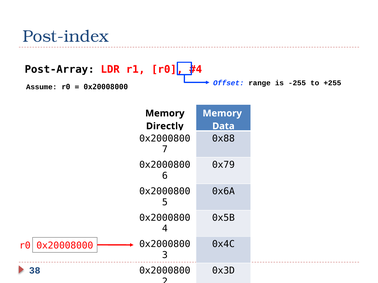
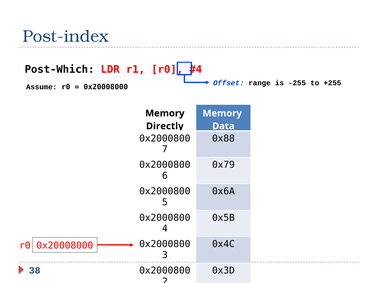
Post-Array: Post-Array -> Post-Which (60, 69)
